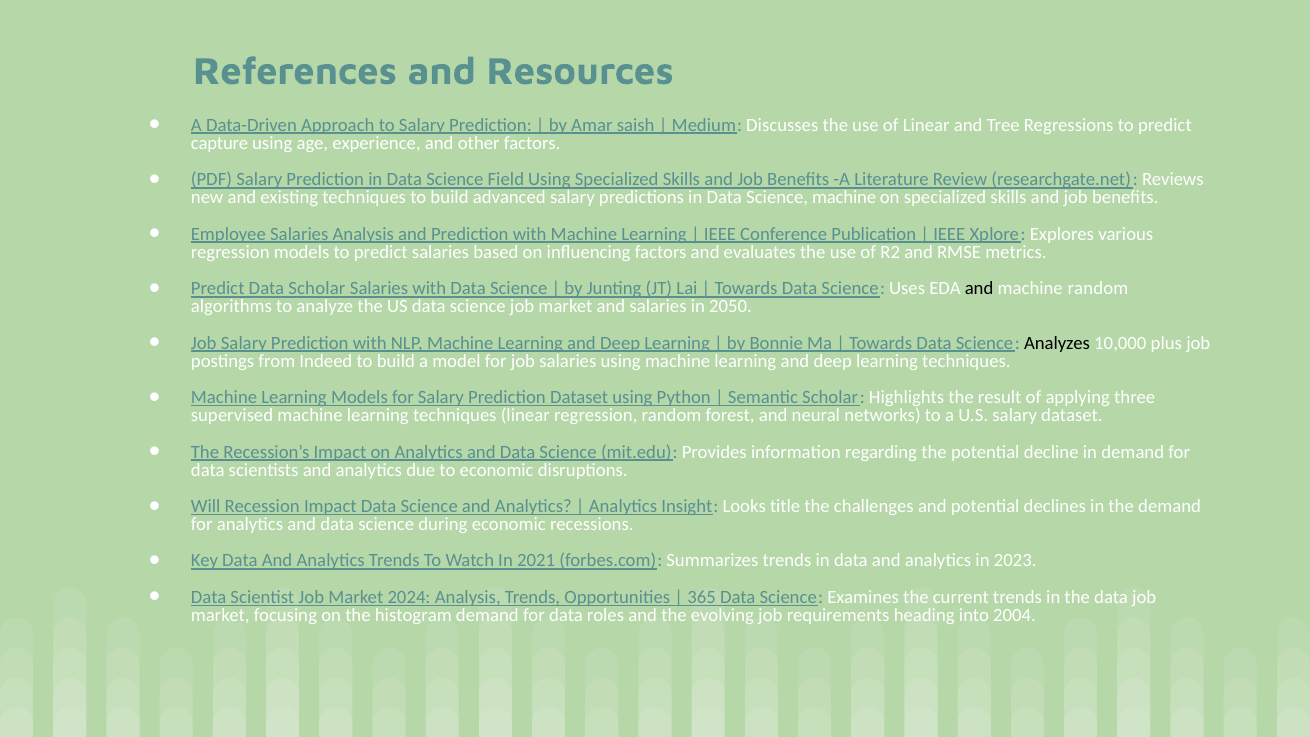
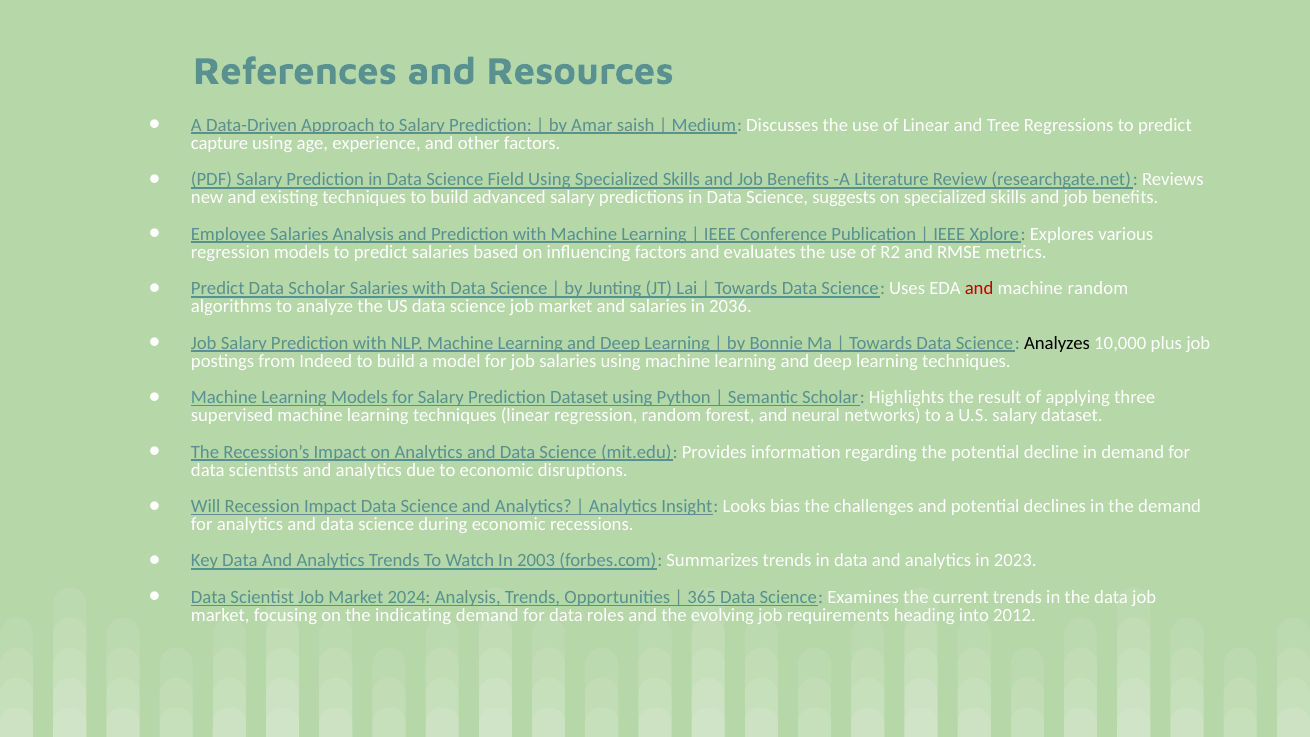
Science machine: machine -> suggests (844, 198)
and colour: black -> red (979, 288)
2050: 2050 -> 2036 (731, 307)
title: title -> bias (785, 506)
2021: 2021 -> 2003 (536, 561)
histogram: histogram -> indicating (413, 615)
2004: 2004 -> 2012 (1014, 615)
